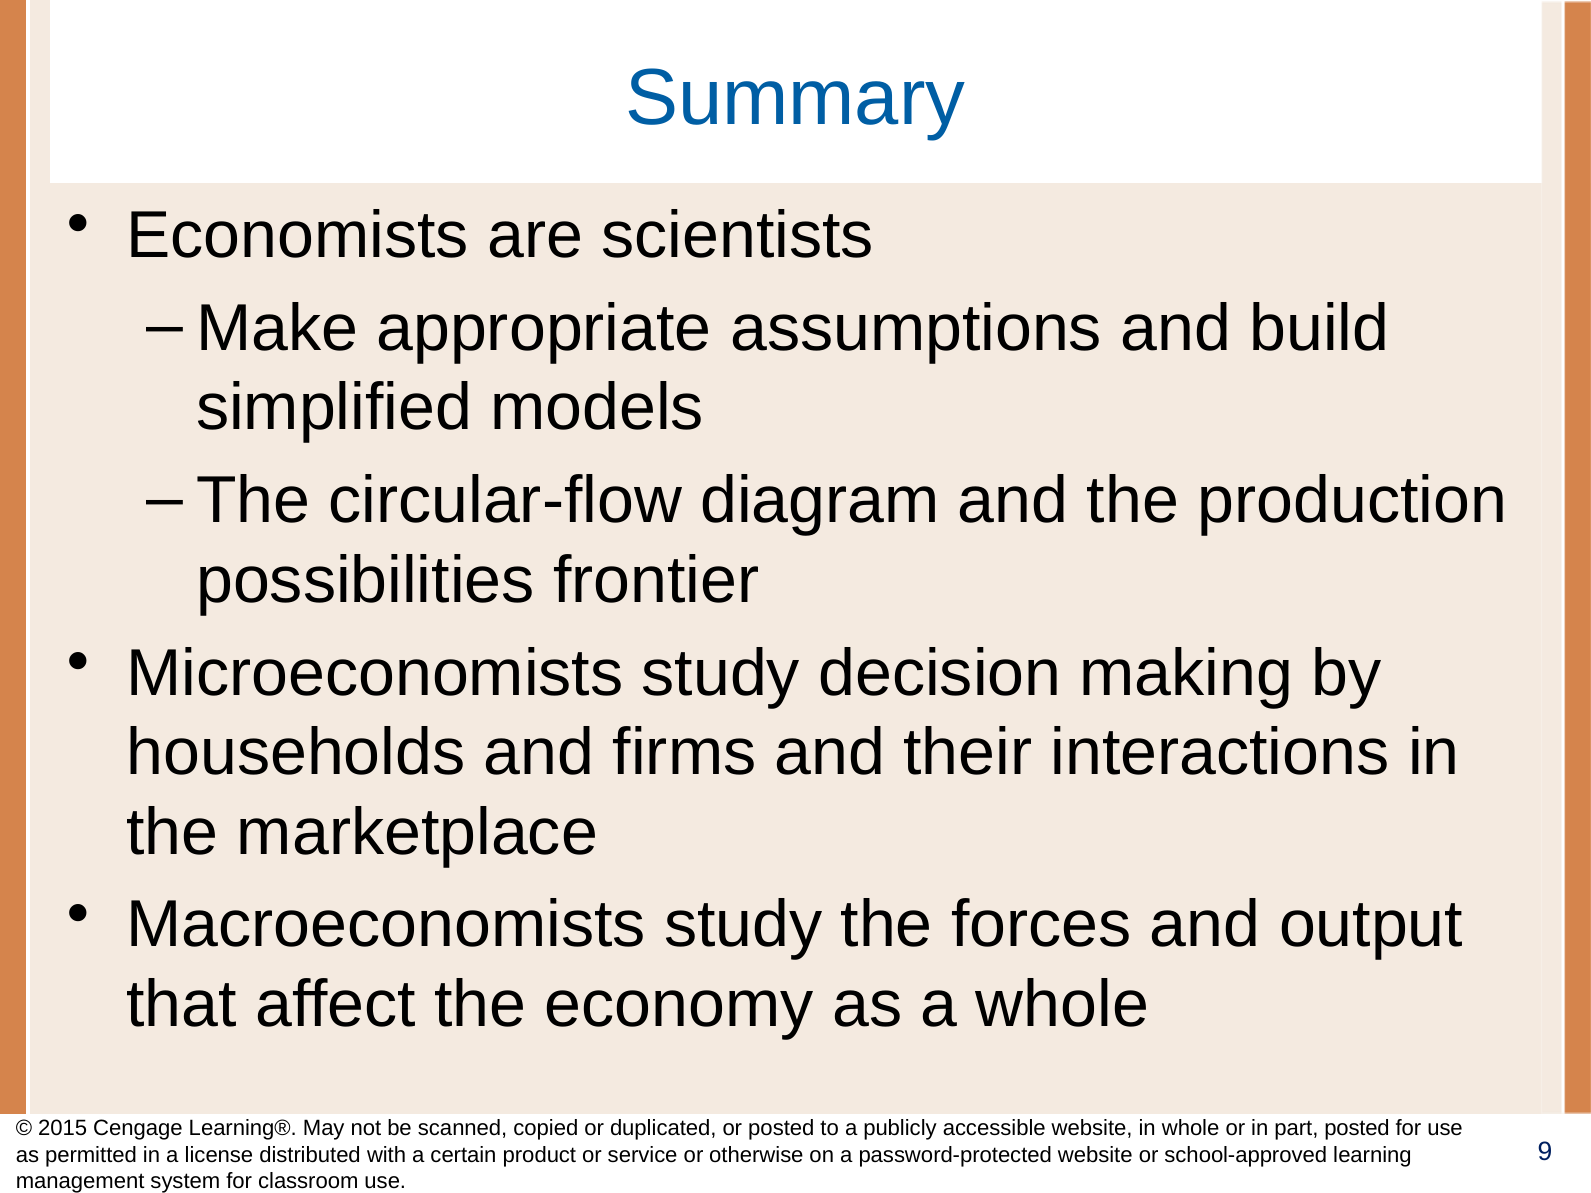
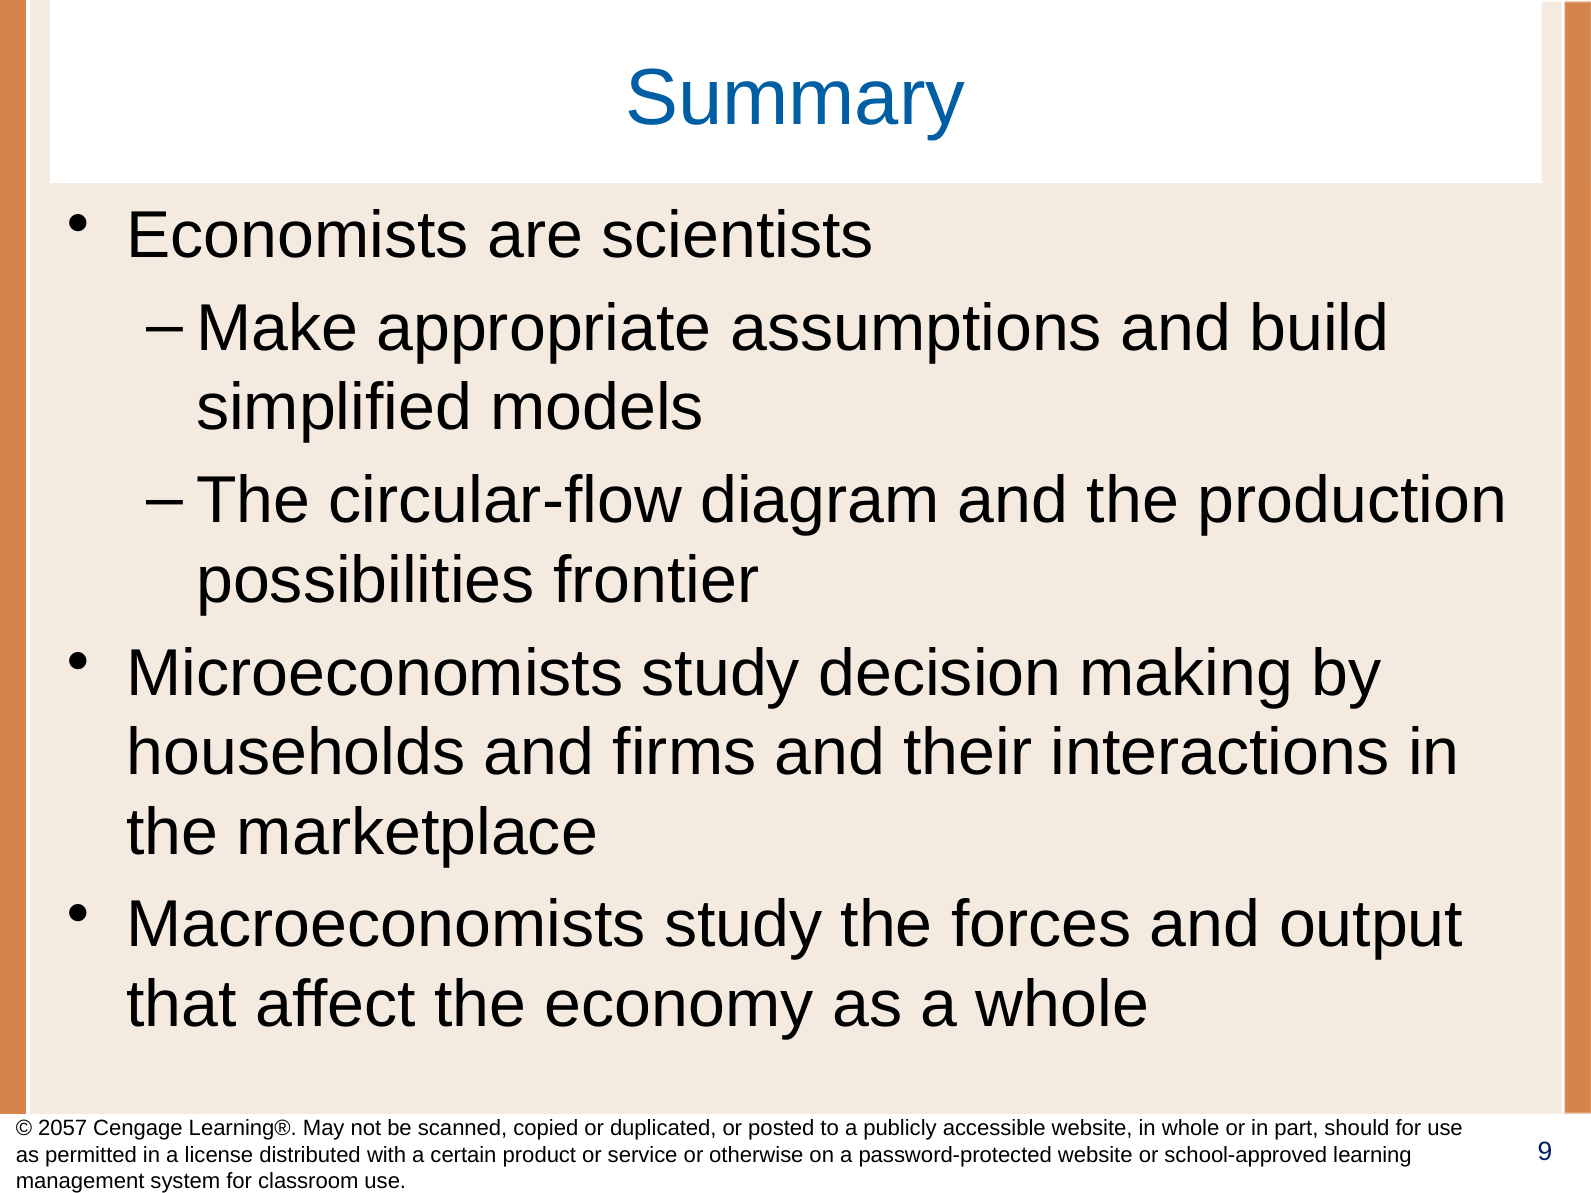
2015: 2015 -> 2057 (63, 1128)
part posted: posted -> should (1357, 1128)
